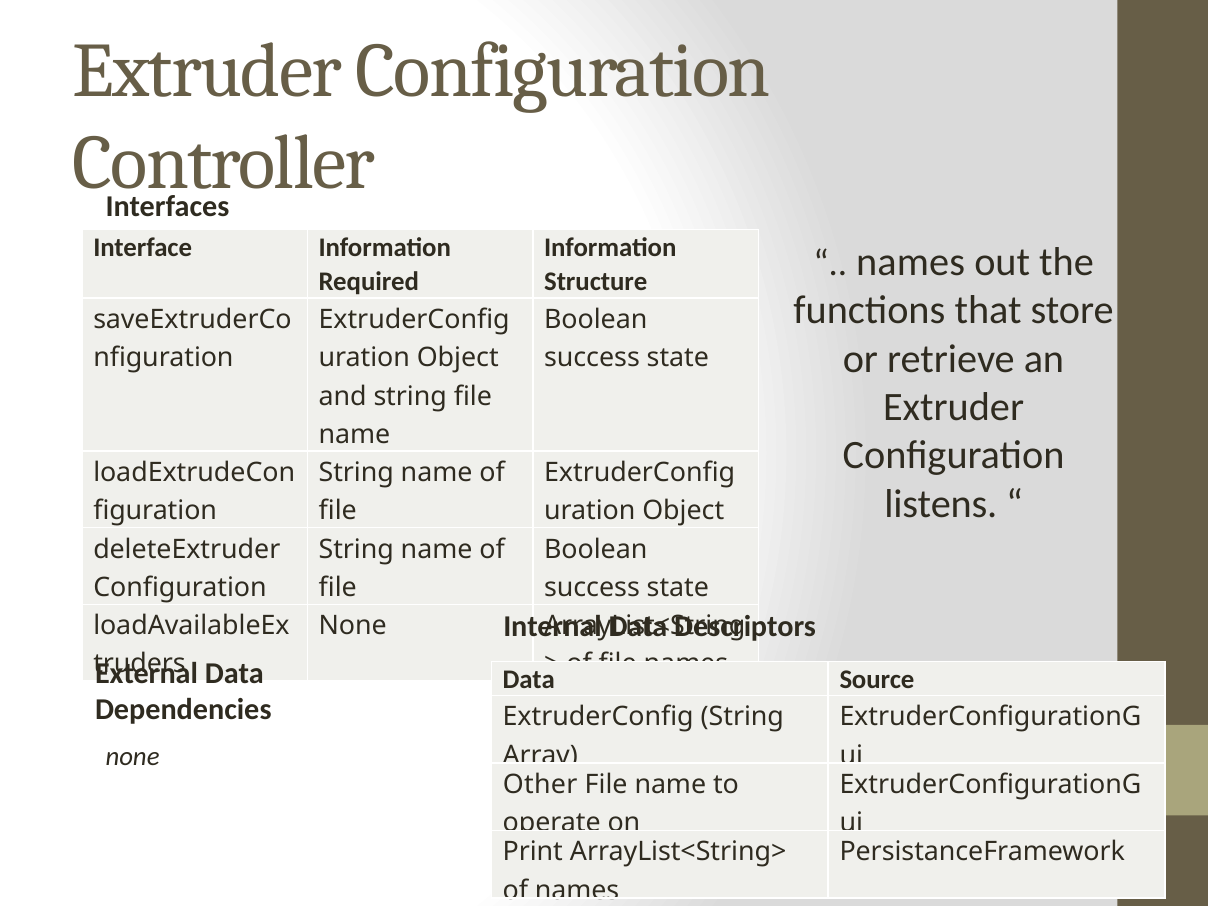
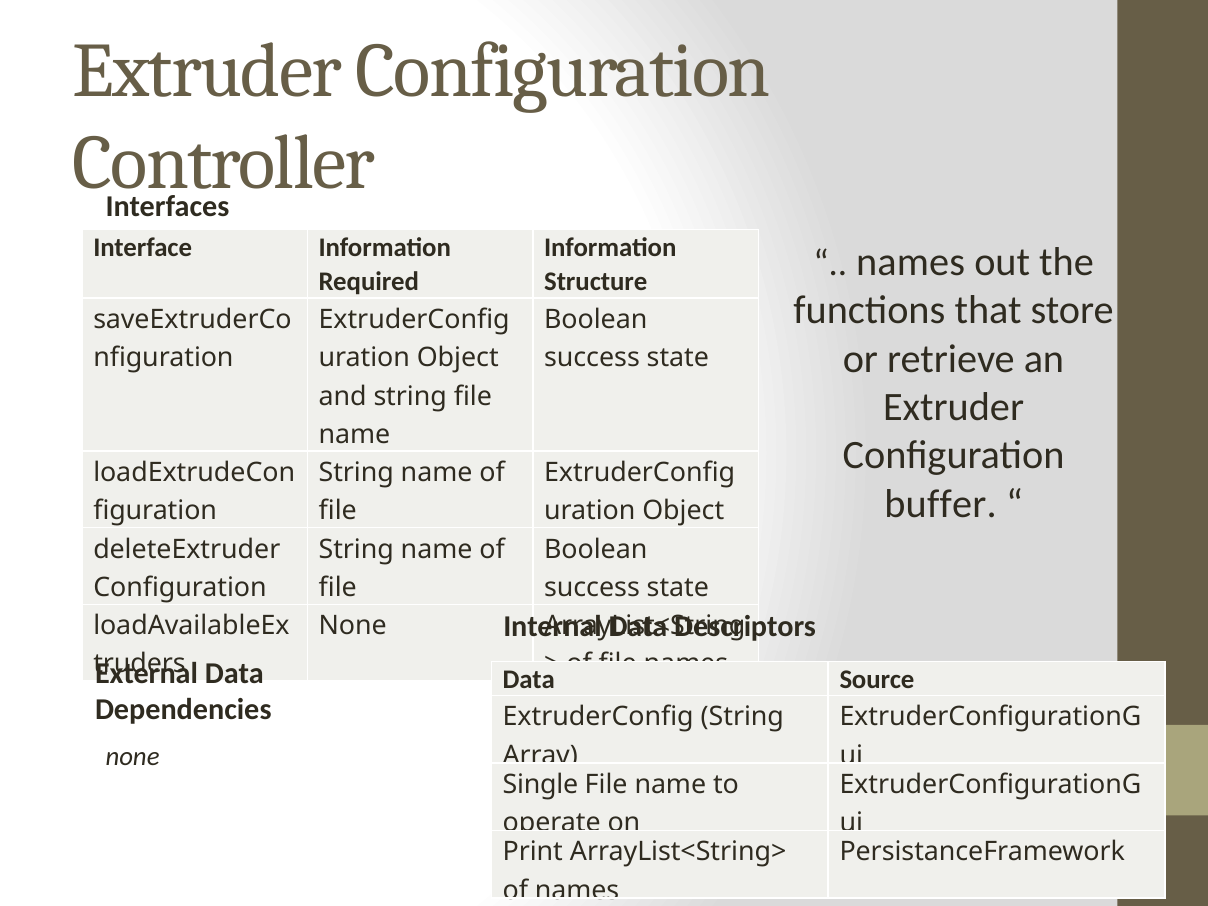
listens: listens -> buffer (941, 504)
Other: Other -> Single (540, 785)
